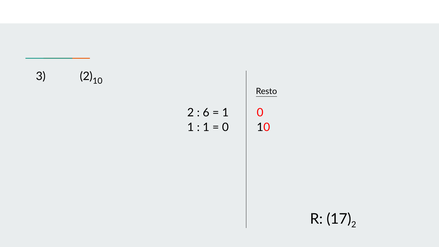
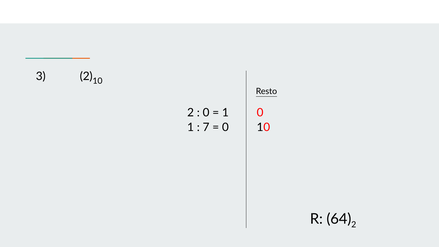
6: 6 -> 0 (206, 113)
1: 1 -> 7 (206, 127)
17: 17 -> 64 (339, 219)
